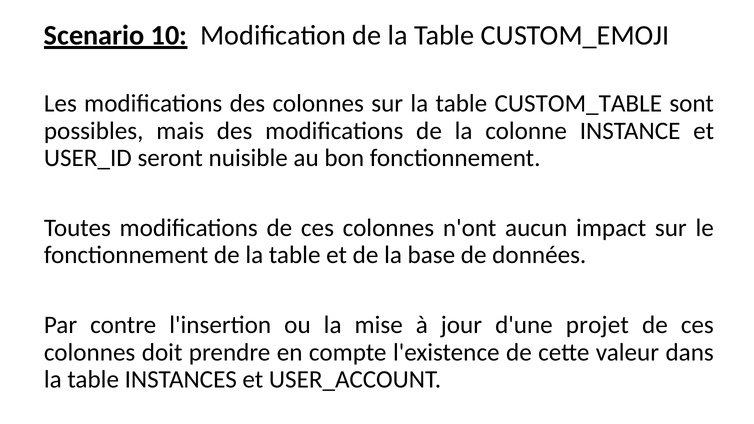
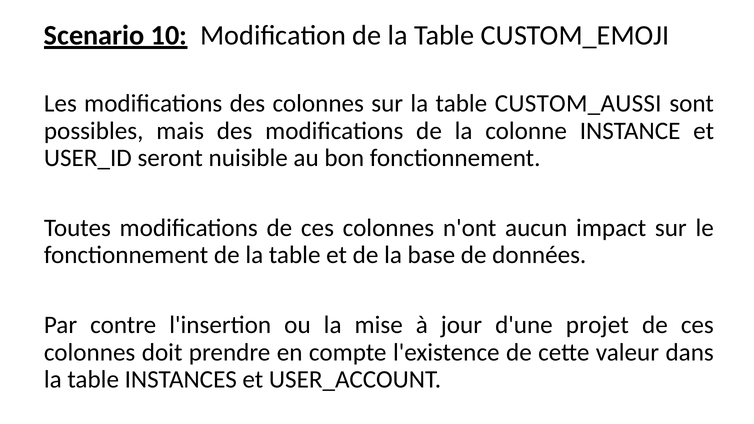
CUSTOM_TABLE: CUSTOM_TABLE -> CUSTOM_AUSSI (578, 104)
